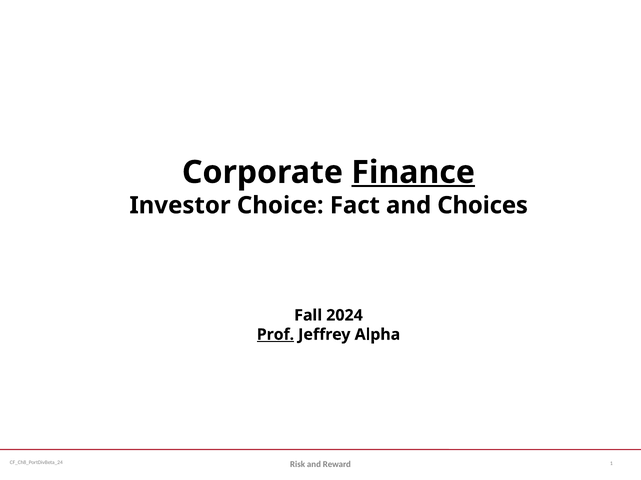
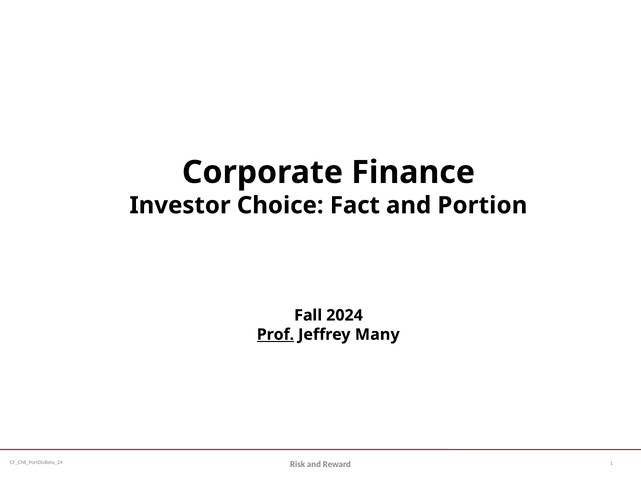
Finance underline: present -> none (413, 173)
Choices: Choices -> Portion (482, 206)
Alpha: Alpha -> Many (377, 335)
